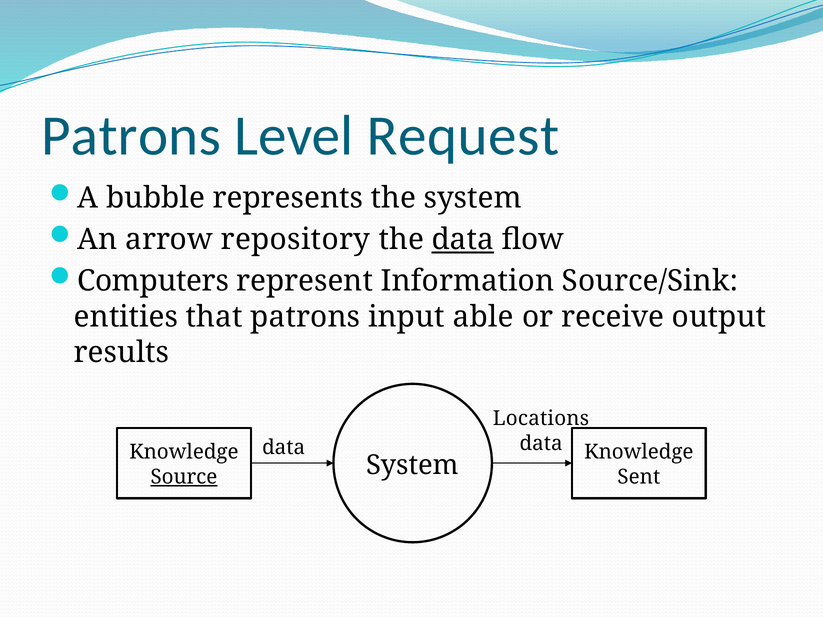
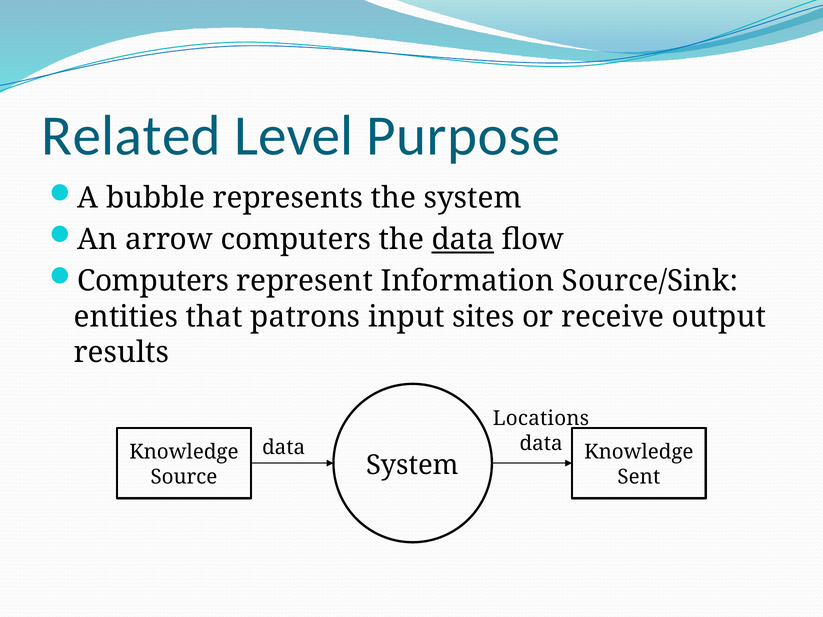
Patrons: Patrons -> Related (131, 136)
Request: Request -> Purpose (463, 136)
arrow repository: repository -> computers (296, 240)
able: able -> sites (483, 317)
Source underline: present -> none (184, 477)
